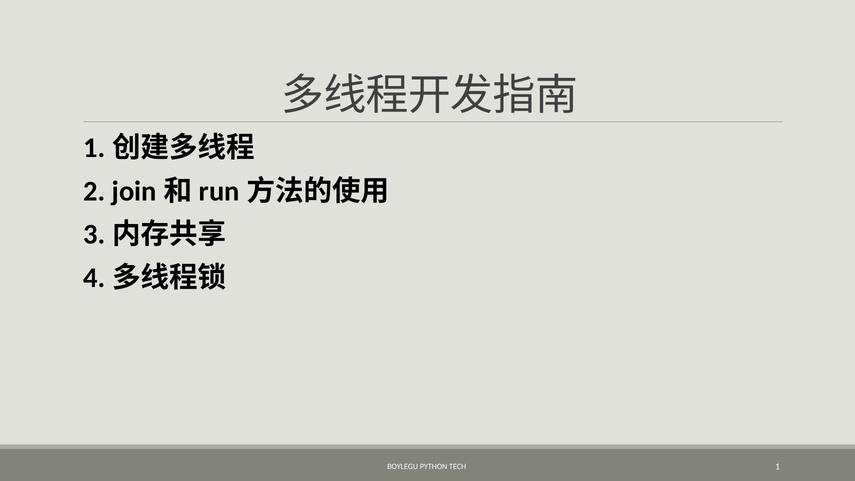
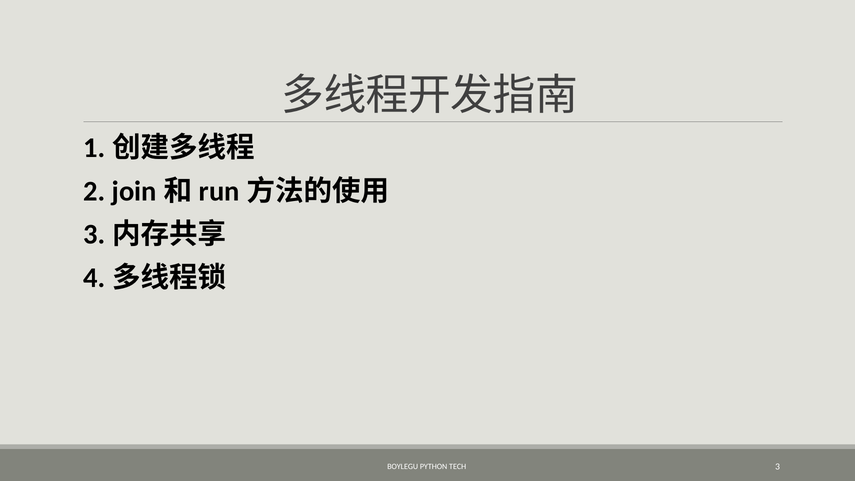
1: 1 -> 3 (778, 466)
